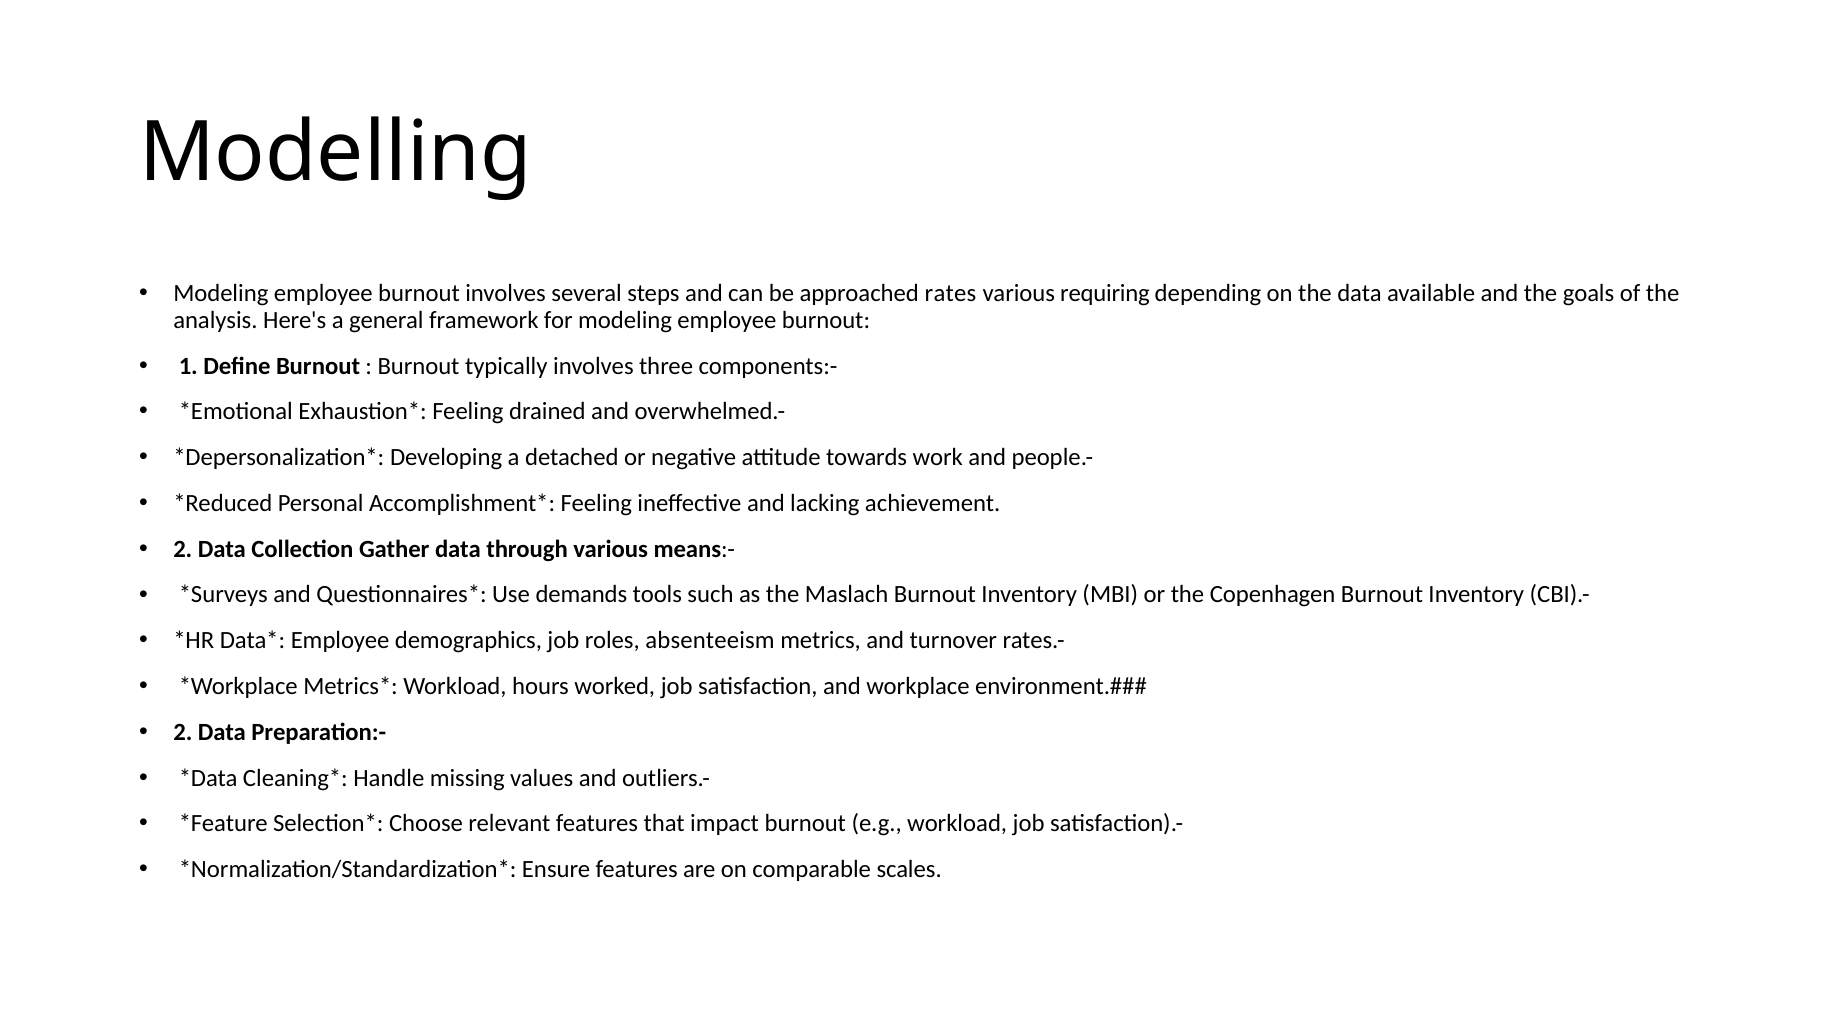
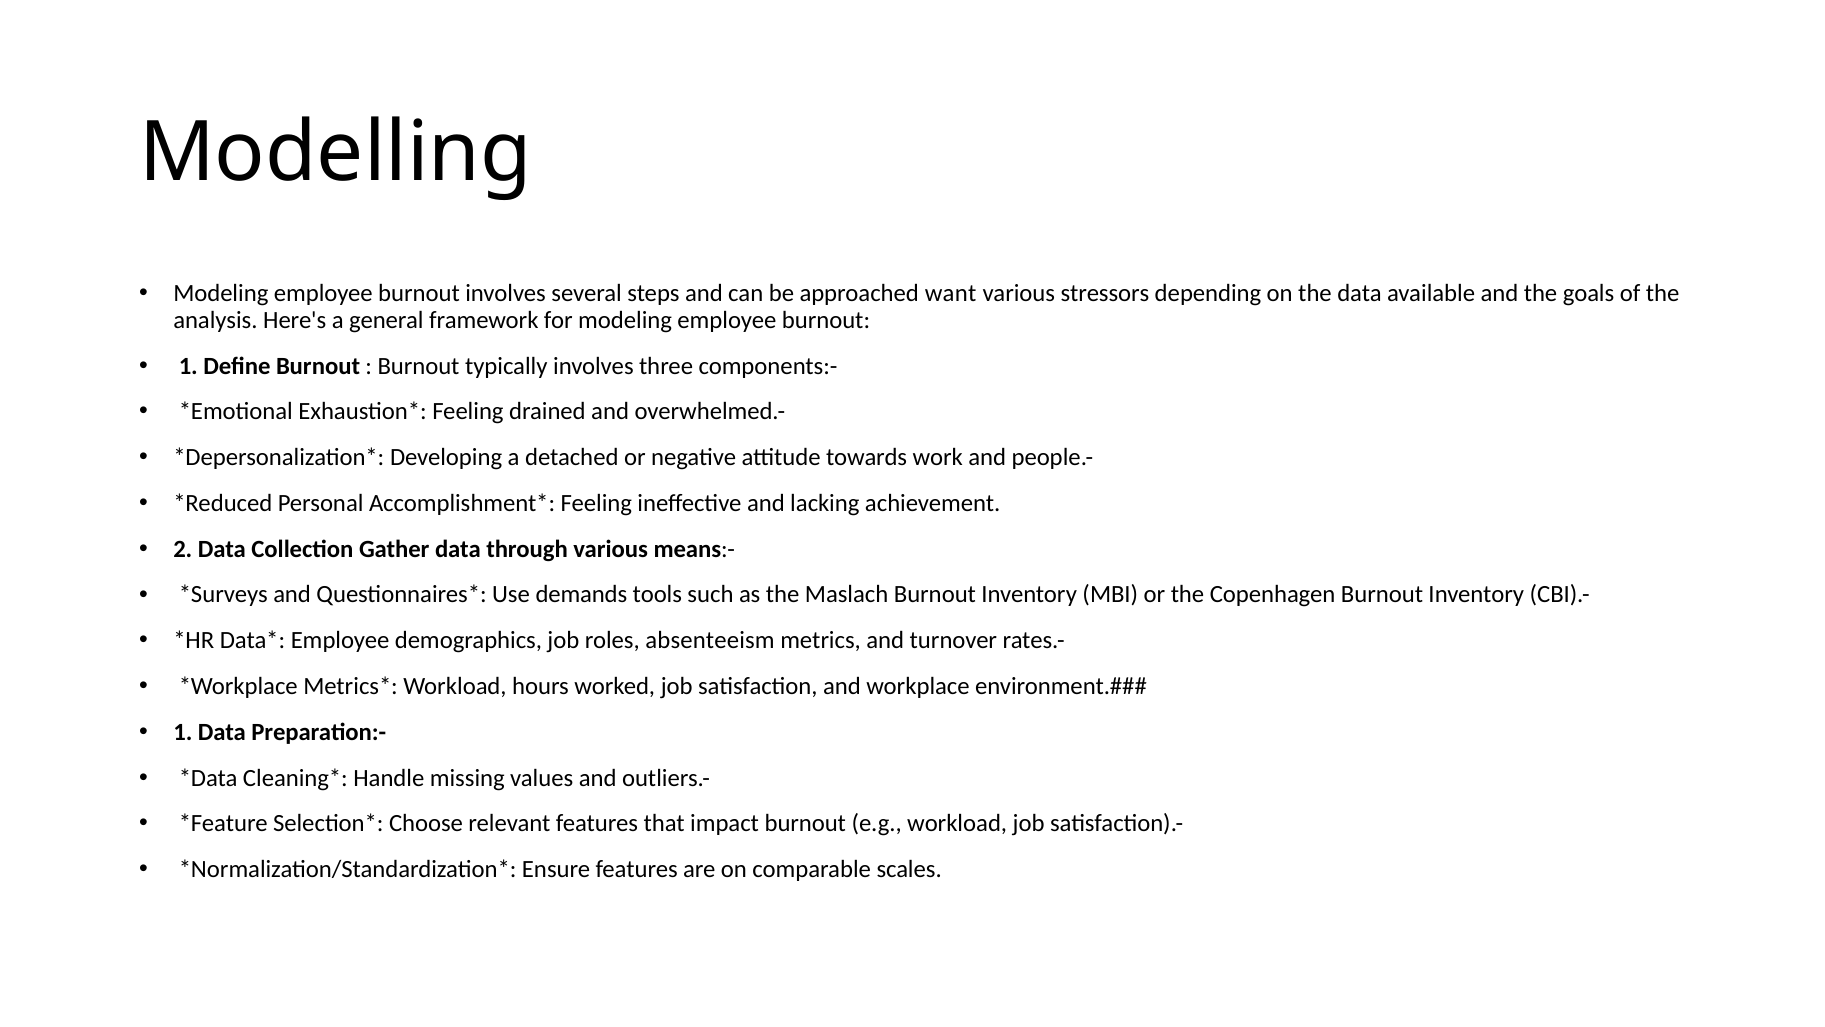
rates: rates -> want (951, 293)
requiring: requiring -> stressors (1105, 293)
2: 2 -> 1 (183, 732)
